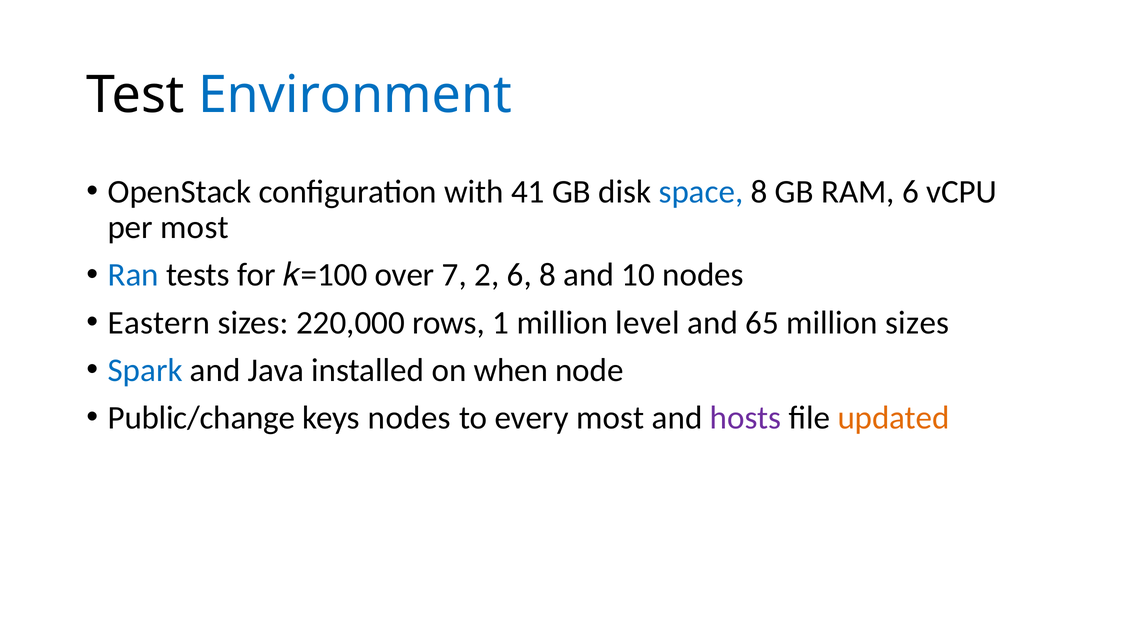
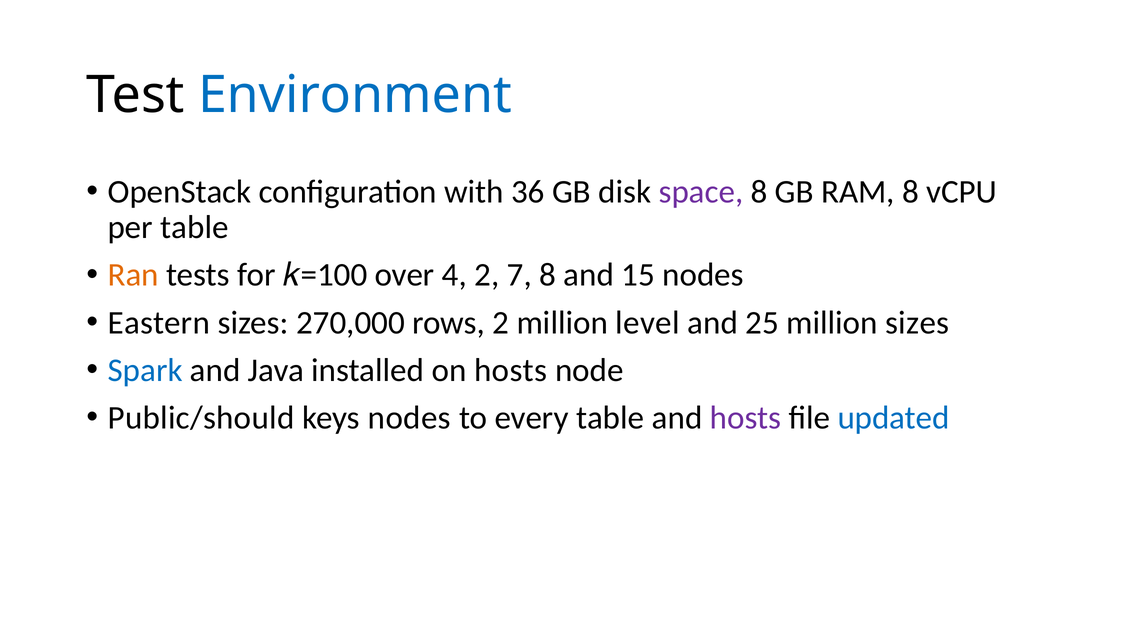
41: 41 -> 36 (528, 192)
space colour: blue -> purple (701, 192)
RAM 6: 6 -> 8 (911, 192)
per most: most -> table (195, 227)
Ran colour: blue -> orange (133, 275)
7: 7 -> 4 (454, 275)
2 6: 6 -> 7 (519, 275)
10: 10 -> 15 (638, 275)
220,000: 220,000 -> 270,000 (350, 323)
rows 1: 1 -> 2 (501, 323)
65: 65 -> 25 (762, 323)
on when: when -> hosts (511, 370)
Public/change: Public/change -> Public/should (201, 418)
every most: most -> table (610, 418)
updated colour: orange -> blue (894, 418)
